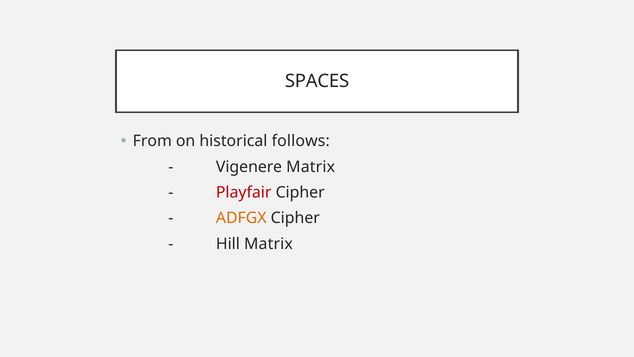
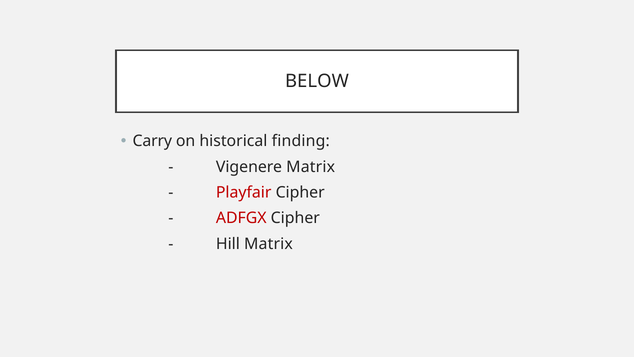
SPACES: SPACES -> BELOW (317, 81)
From: From -> Carry (152, 141)
follows: follows -> finding (301, 141)
ADFGX colour: orange -> red (241, 218)
